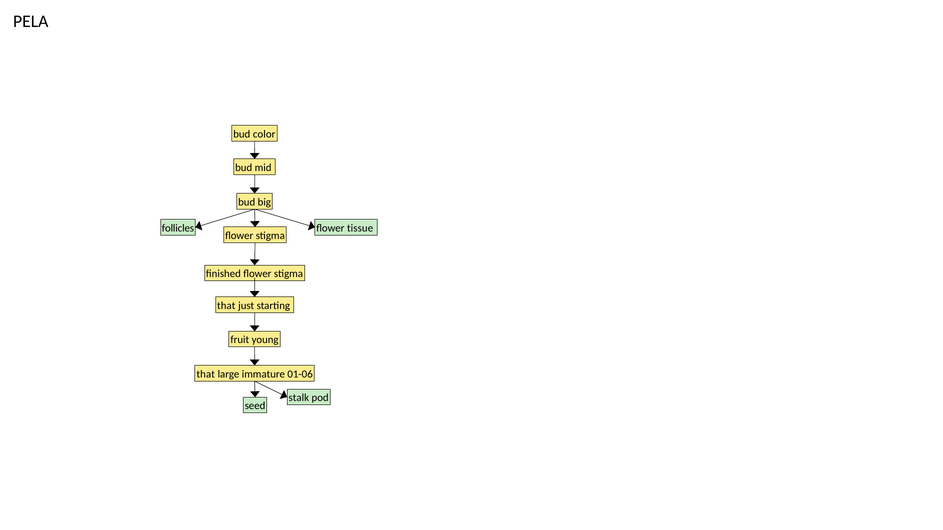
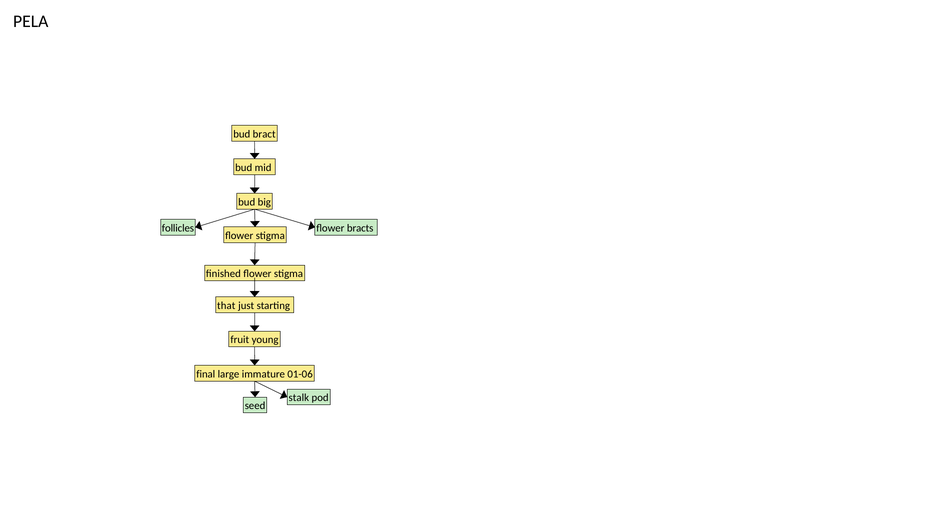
color: color -> bract (264, 134)
tissue: tissue -> bracts (360, 228)
that: that -> final (206, 374)
